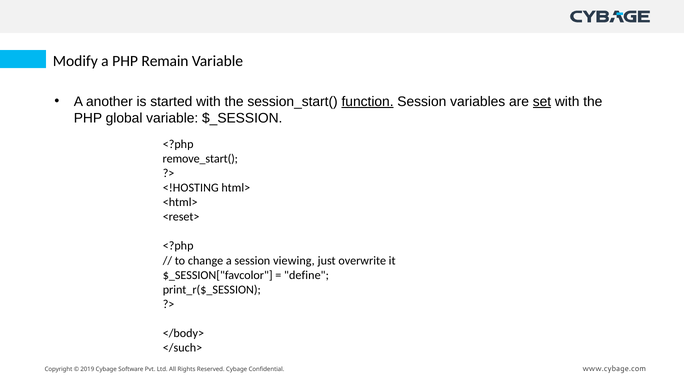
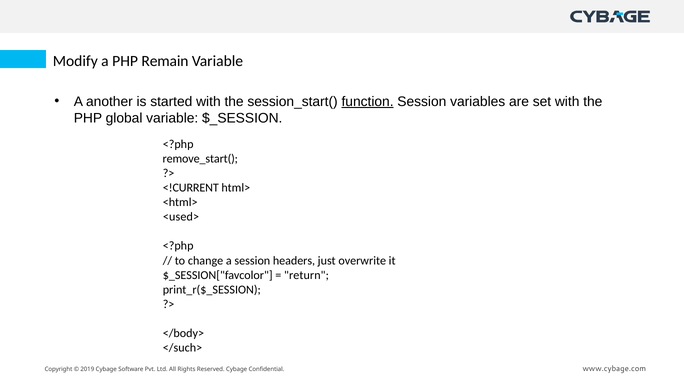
set underline: present -> none (542, 101)
<!HOSTING: <!HOSTING -> <!CURRENT (191, 188)
<reset>: <reset> -> <used> (181, 217)
viewing: viewing -> headers (294, 260)
define: define -> return (306, 275)
